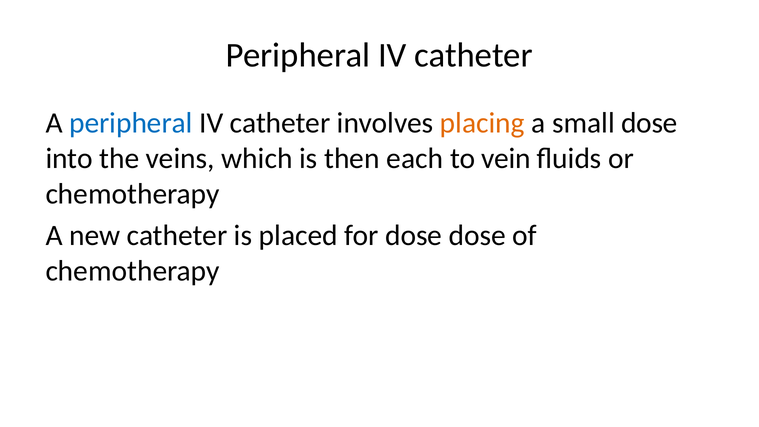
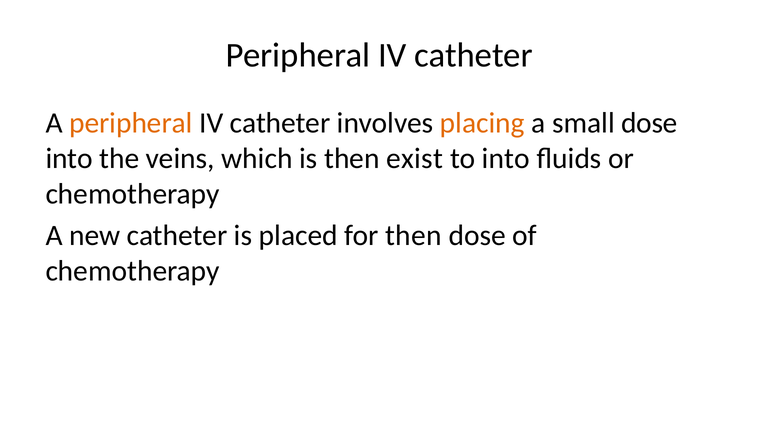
peripheral colour: blue -> orange (131, 123)
each: each -> exist (415, 159)
to vein: vein -> into (506, 159)
for dose: dose -> then (413, 235)
